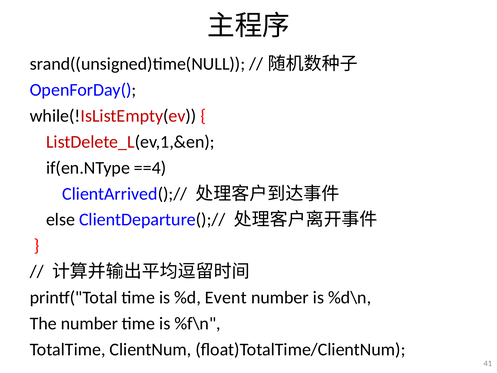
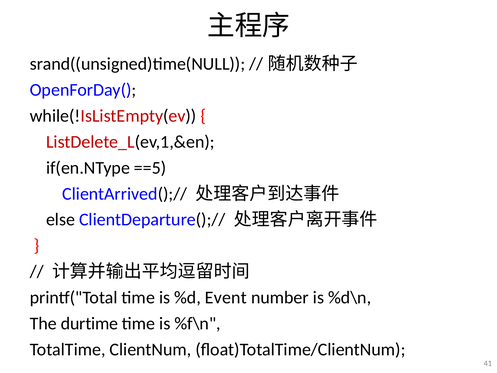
==4: ==4 -> ==5 (150, 168)
The number: number -> durtime (89, 323)
